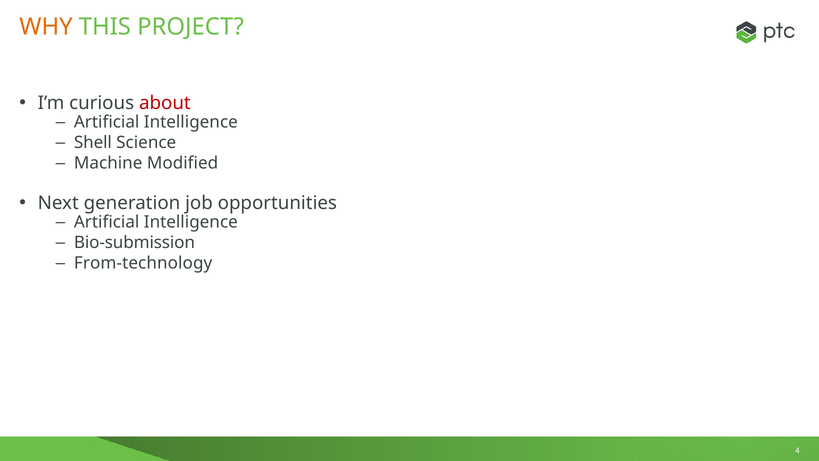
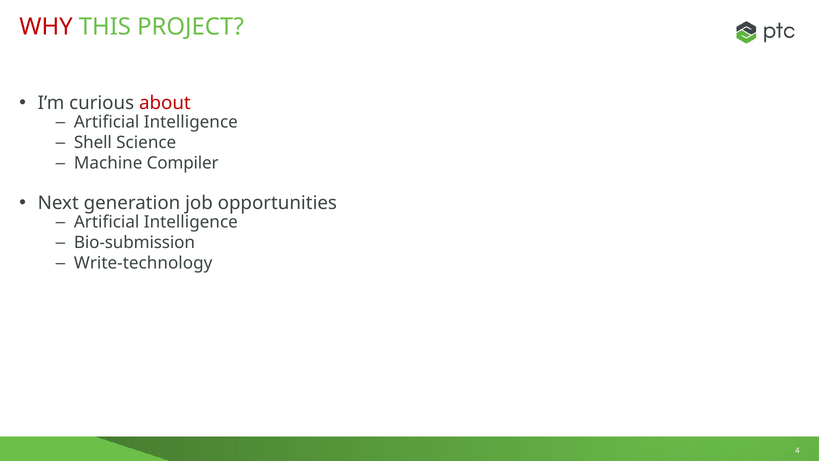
WHY colour: orange -> red (46, 27)
Modified: Modified -> Compiler (183, 163)
From-technology: From-technology -> Write-technology (143, 263)
